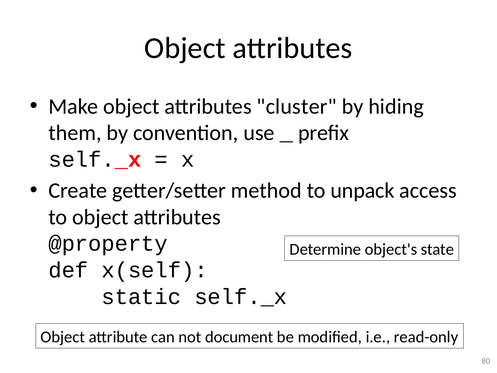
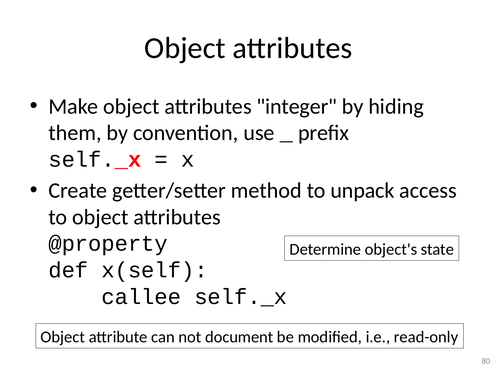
cluster: cluster -> integer (297, 106)
static: static -> callee (141, 297)
